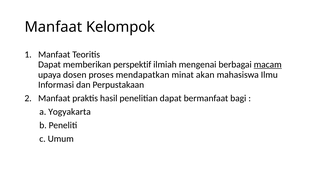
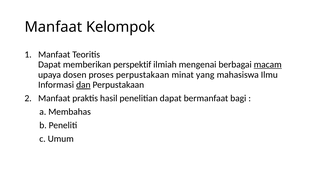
proses mendapatkan: mendapatkan -> perpustakaan (143, 75)
akan: akan -> yang (205, 75)
dan underline: none -> present (83, 85)
Yogyakarta: Yogyakarta -> Membahas (70, 112)
